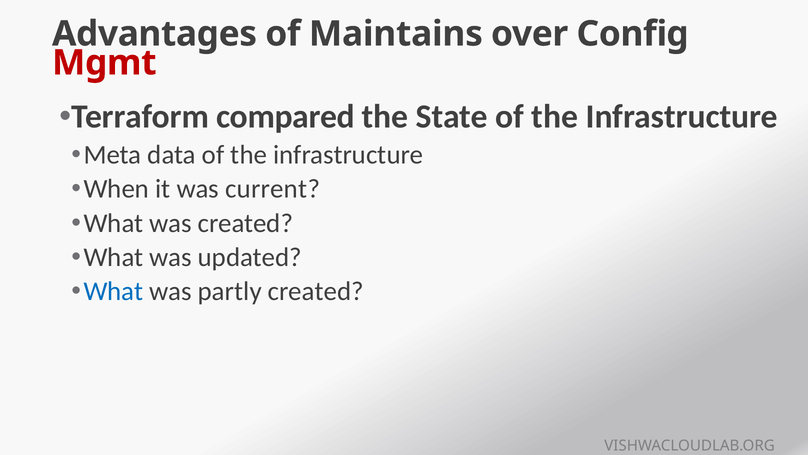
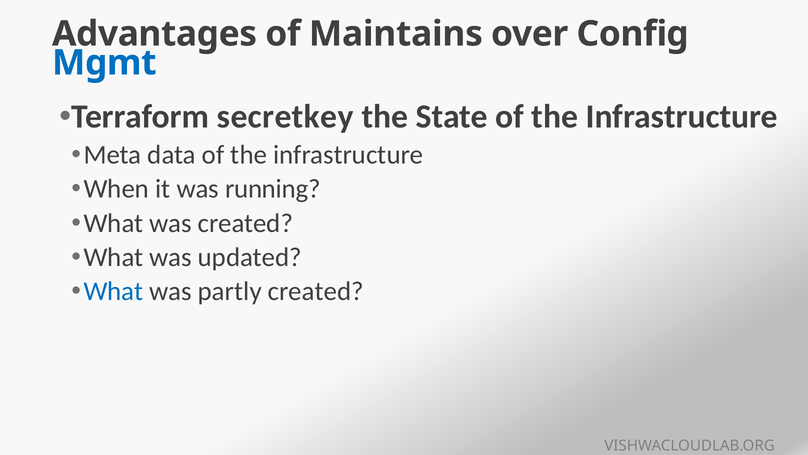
Mgmt colour: red -> blue (104, 63)
compared: compared -> secretkey (285, 117)
current: current -> running (273, 189)
